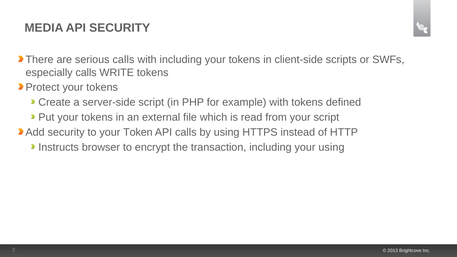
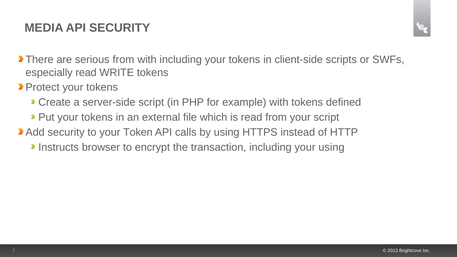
serious calls: calls -> from (123, 60)
especially calls: calls -> read (86, 73)
